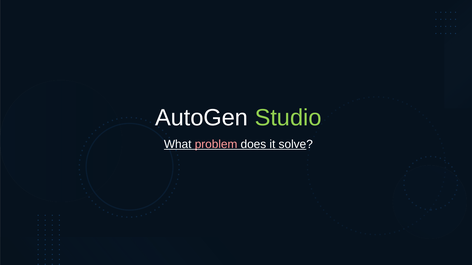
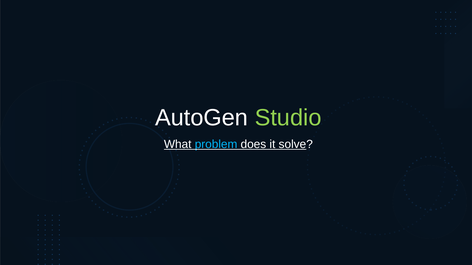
problem colour: pink -> light blue (216, 144)
